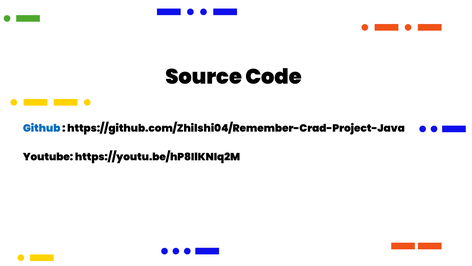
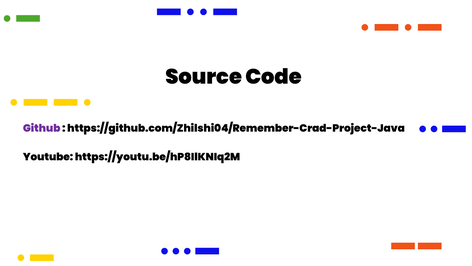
Github colour: blue -> purple (42, 128)
